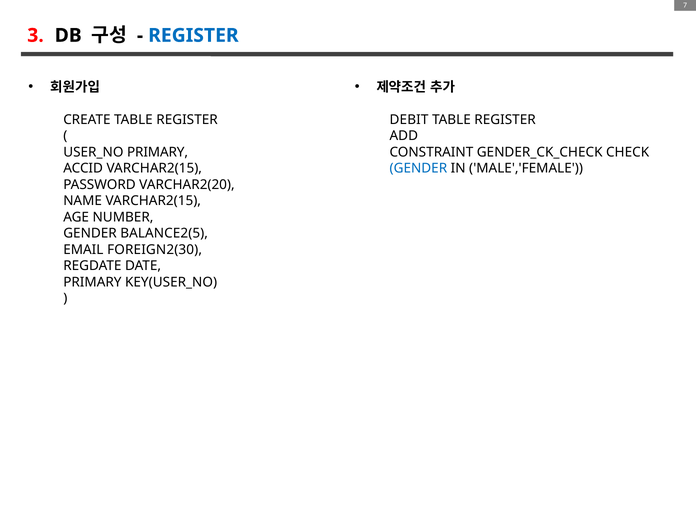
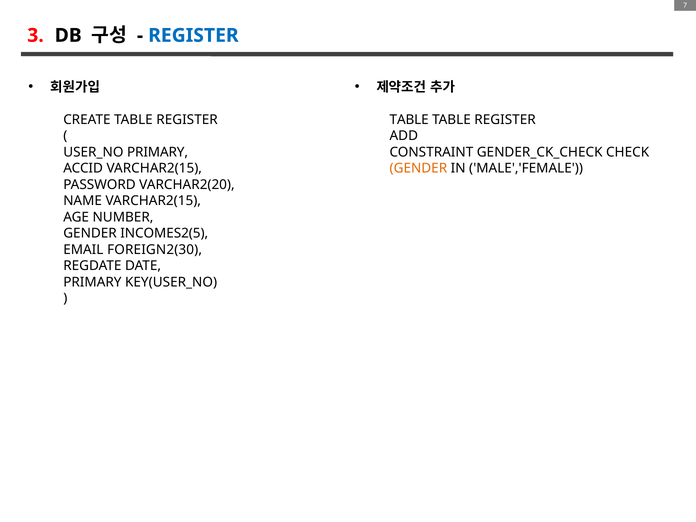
DEBIT: DEBIT -> TABLE (409, 120)
GENDER colour: blue -> orange (418, 168)
BALANCE2(5: BALANCE2(5 -> INCOMES2(5 (164, 233)
